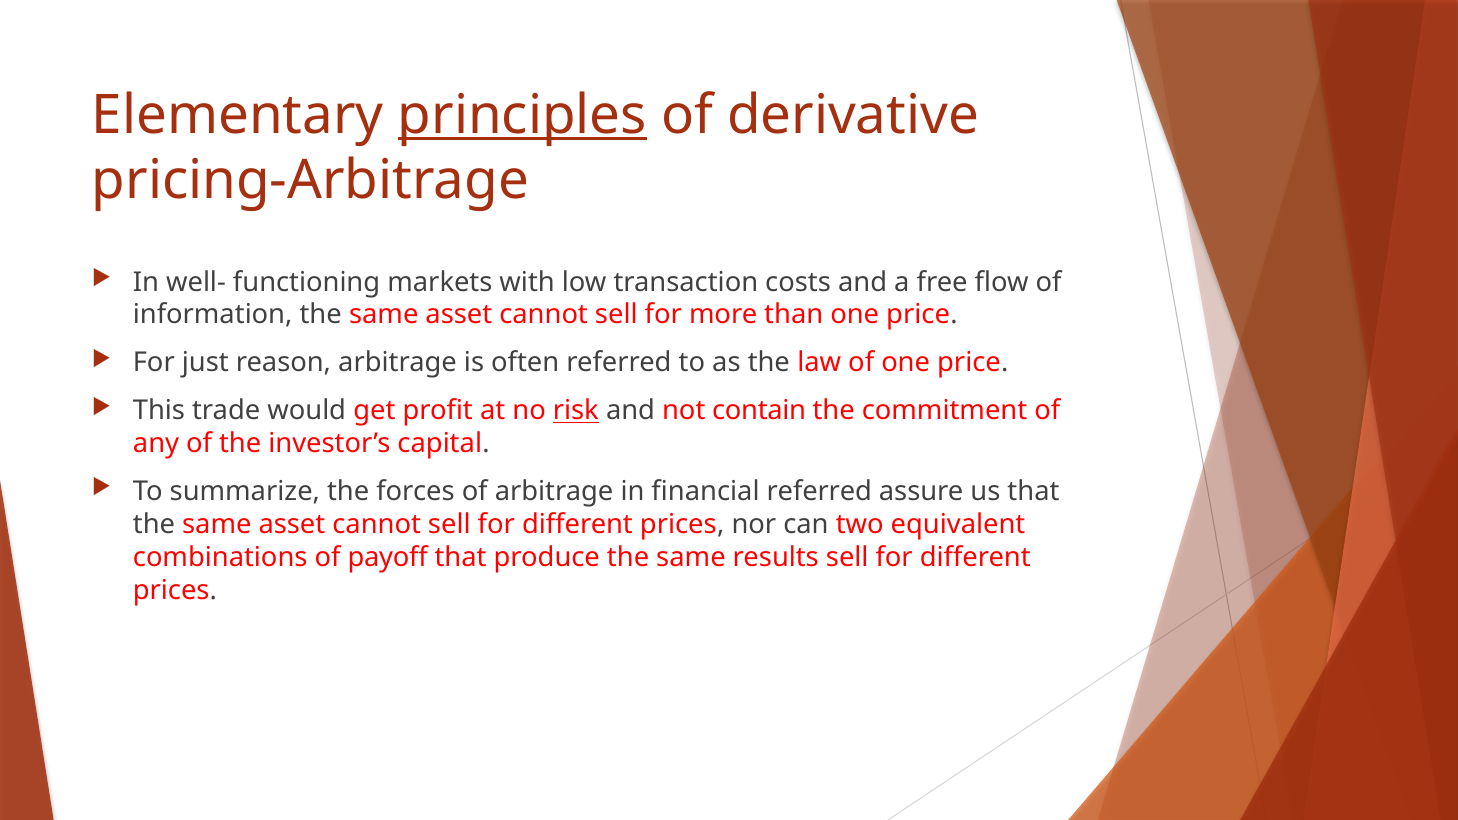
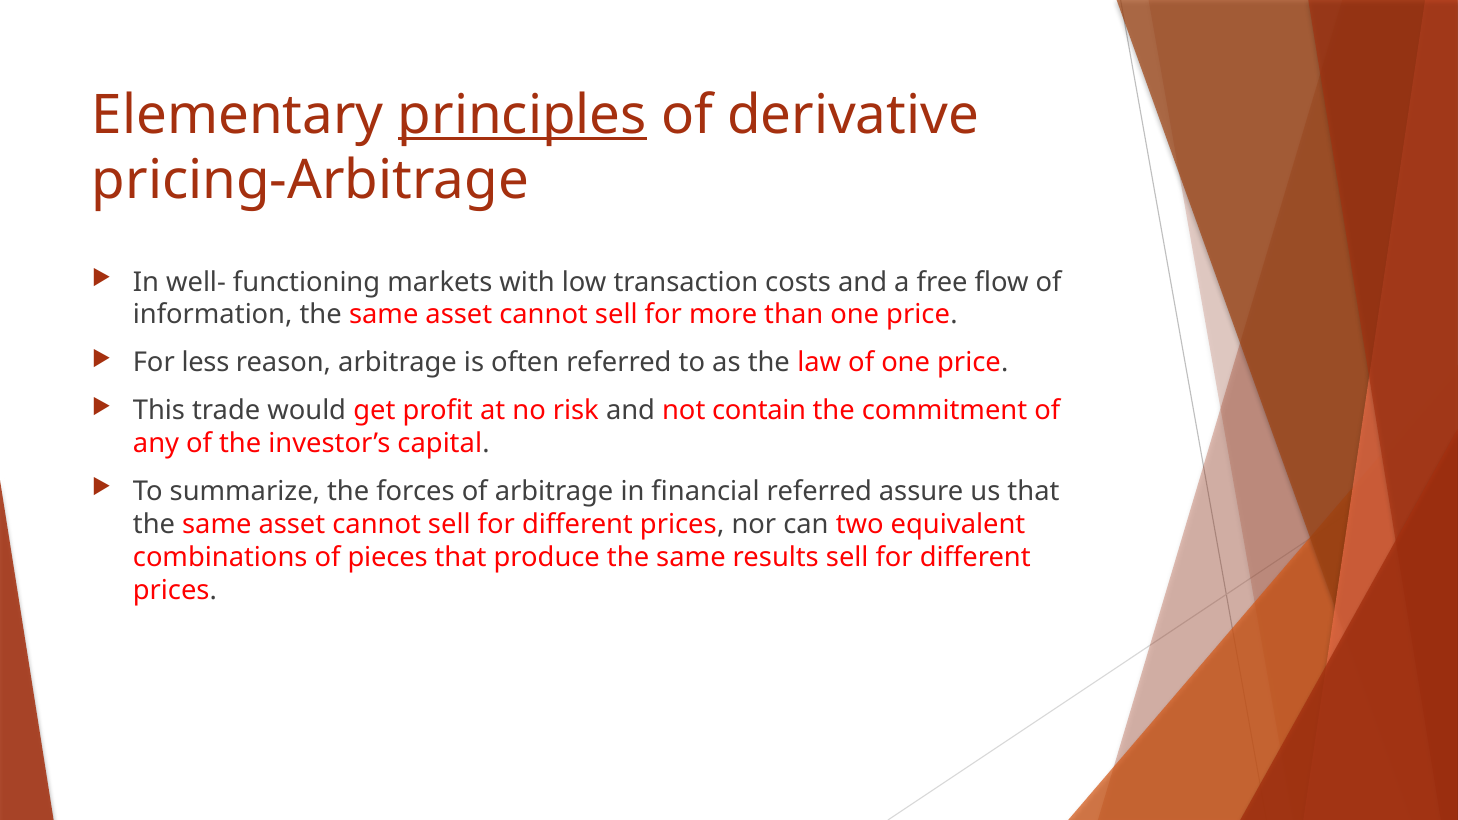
just: just -> less (205, 363)
risk underline: present -> none (576, 411)
payoff: payoff -> pieces (388, 557)
